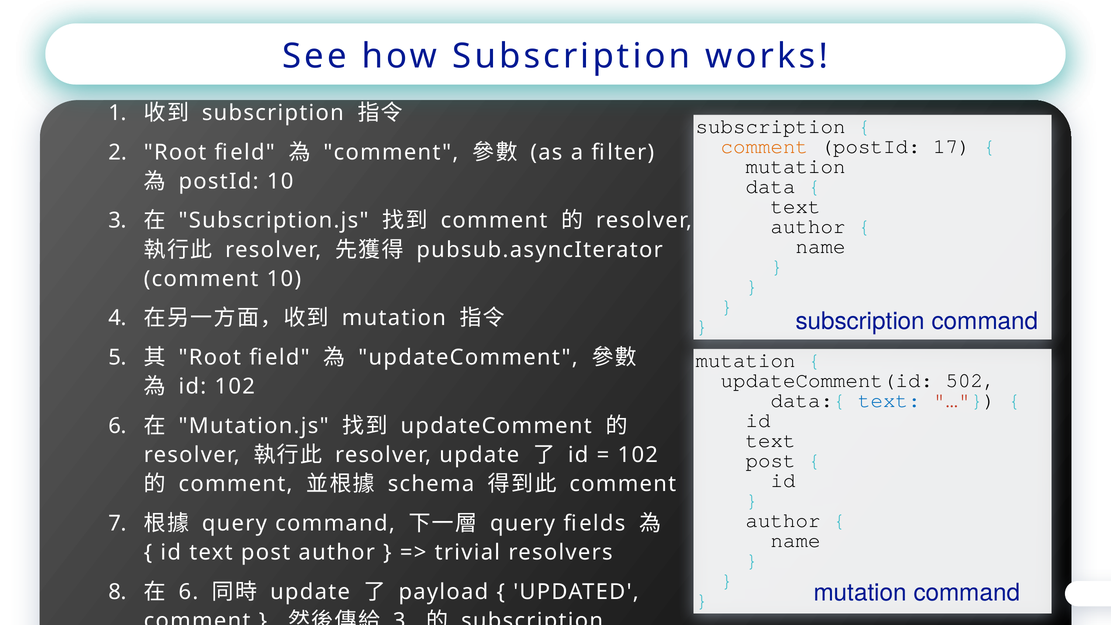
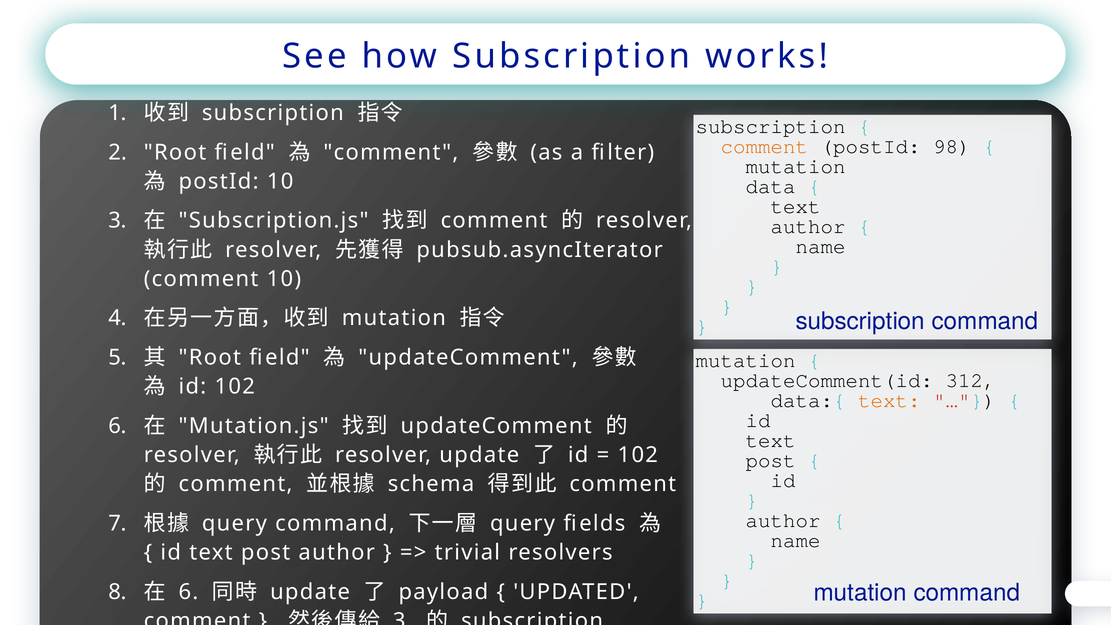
17: 17 -> 98 (952, 146)
502: 502 -> 312 (971, 380)
text colour: blue -> orange (890, 400)
